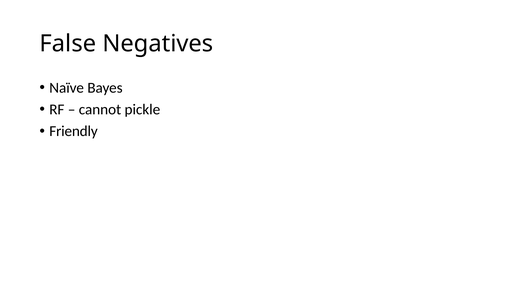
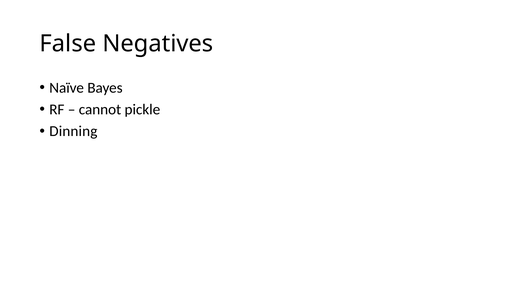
Friendly: Friendly -> Dinning (73, 131)
